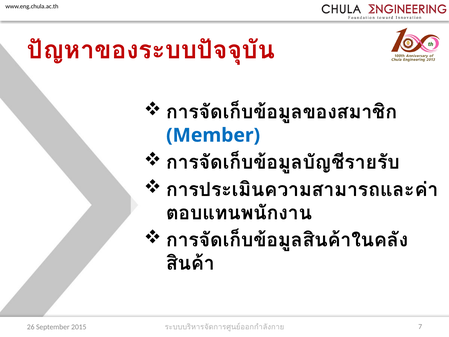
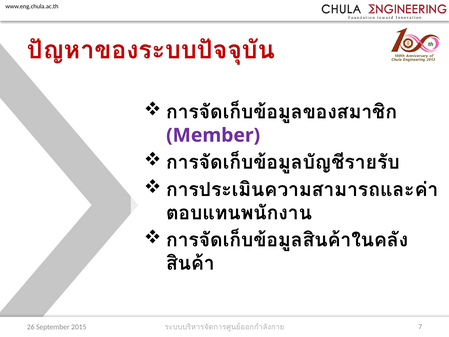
Member colour: blue -> purple (213, 135)
